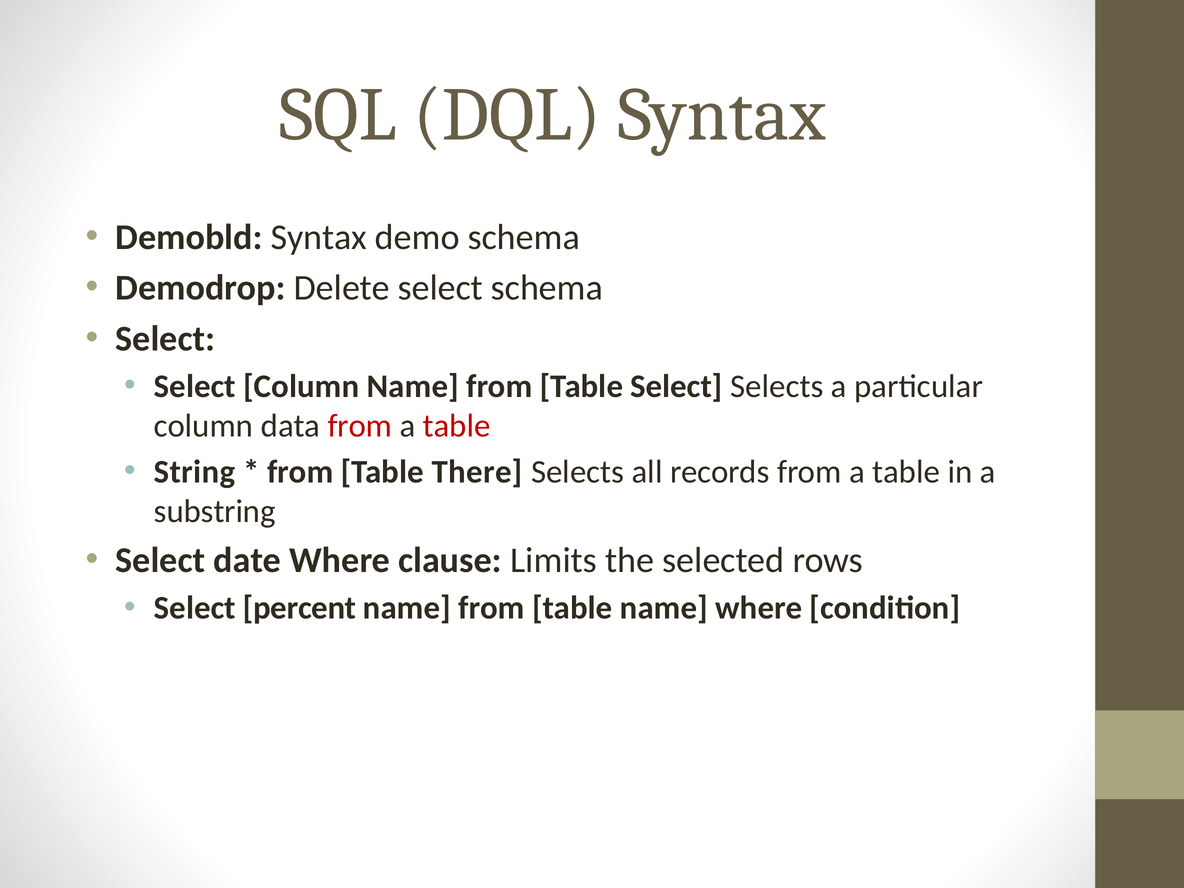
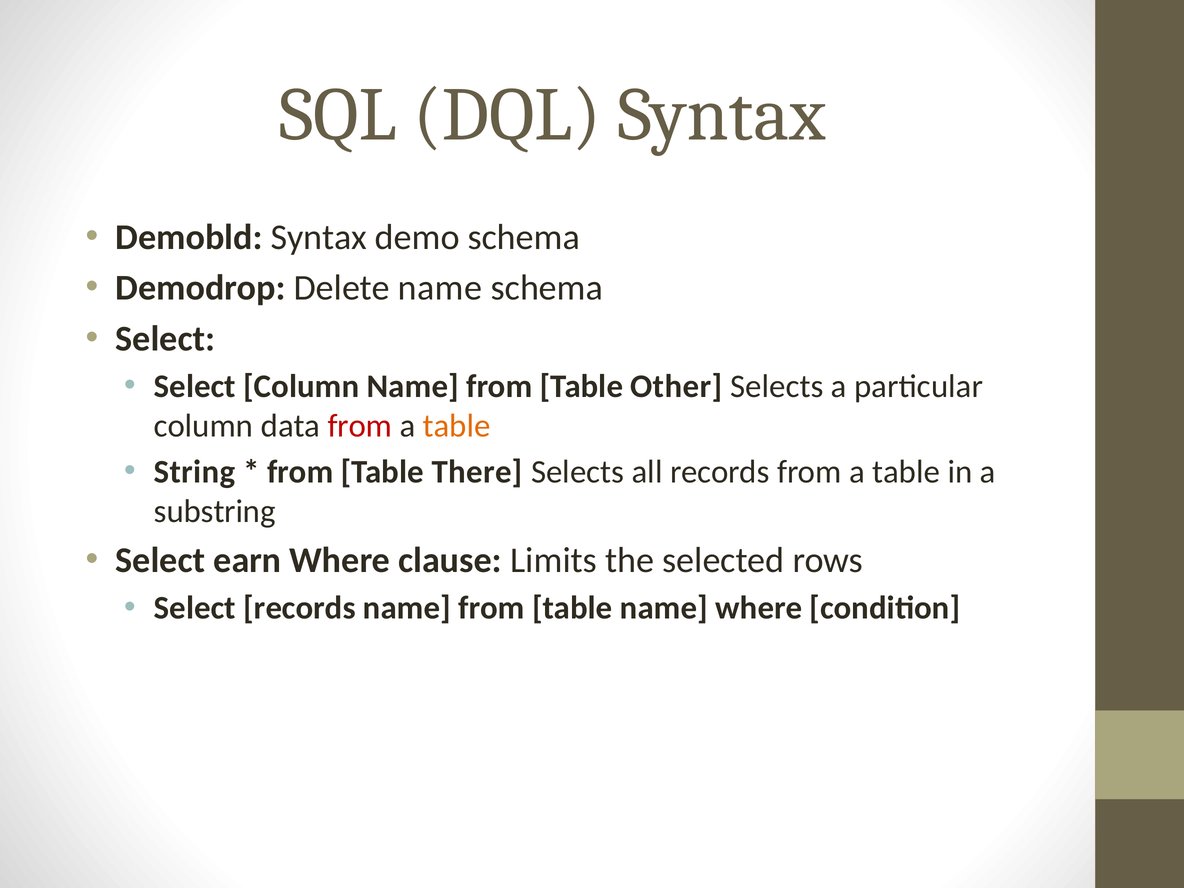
Delete select: select -> name (440, 288)
Table Select: Select -> Other (676, 386)
table colour: red -> orange (457, 426)
date: date -> earn (247, 560)
Select percent: percent -> records (299, 608)
